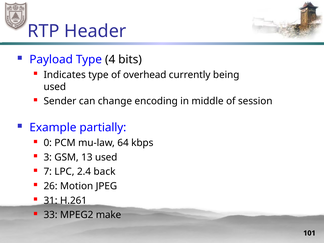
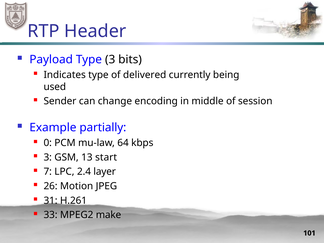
Type 4: 4 -> 3 (110, 60)
overhead: overhead -> delivered (145, 75)
13 used: used -> start (106, 157)
back: back -> layer (105, 172)
